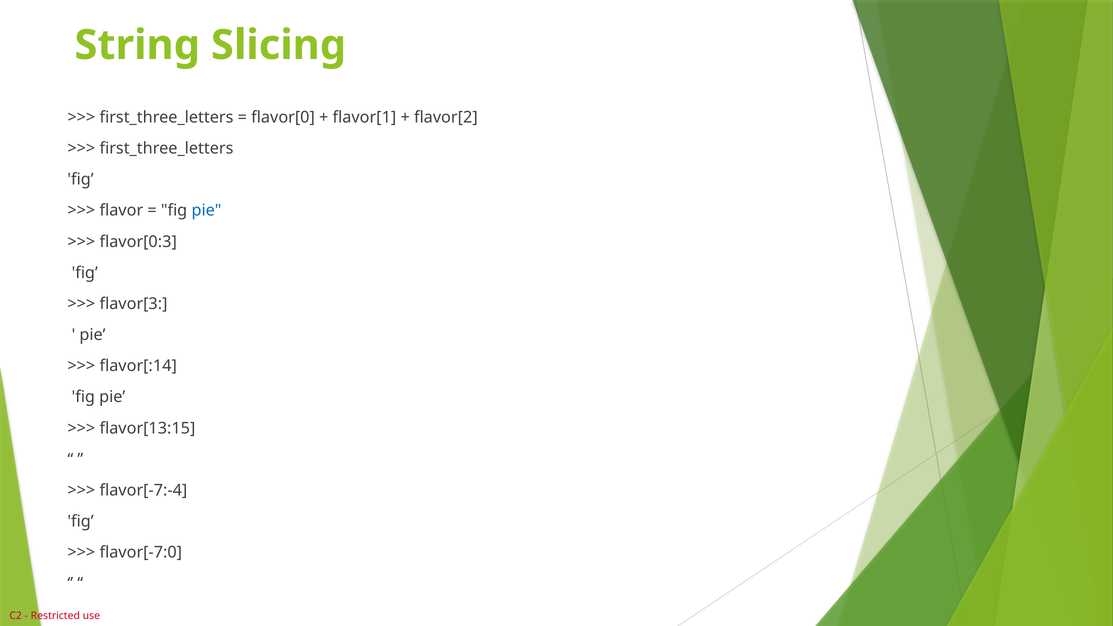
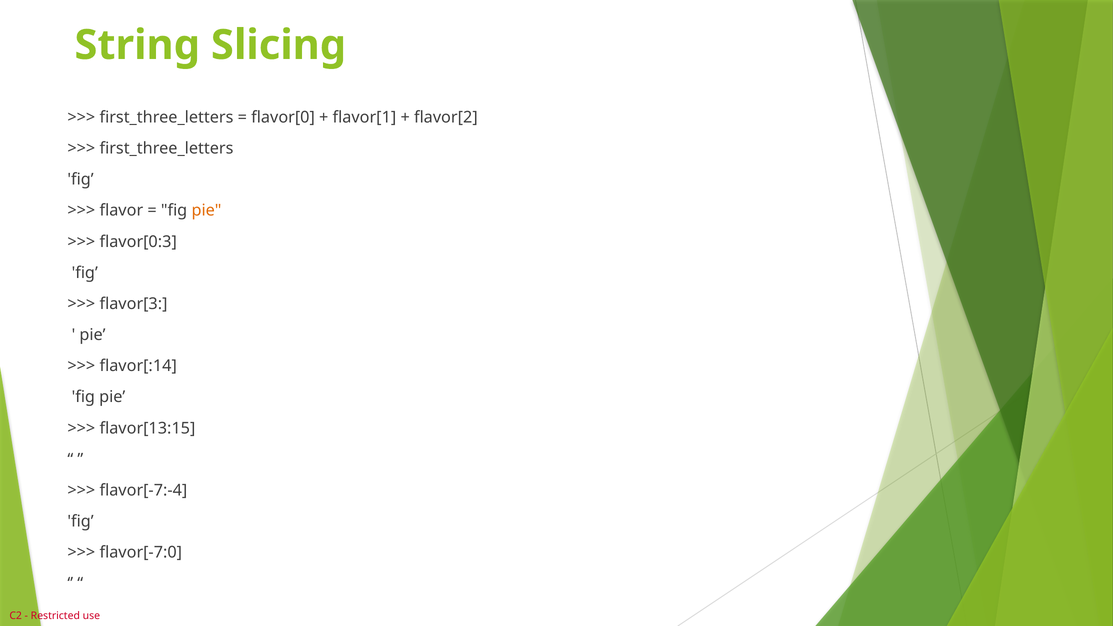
pie colour: blue -> orange (206, 211)
